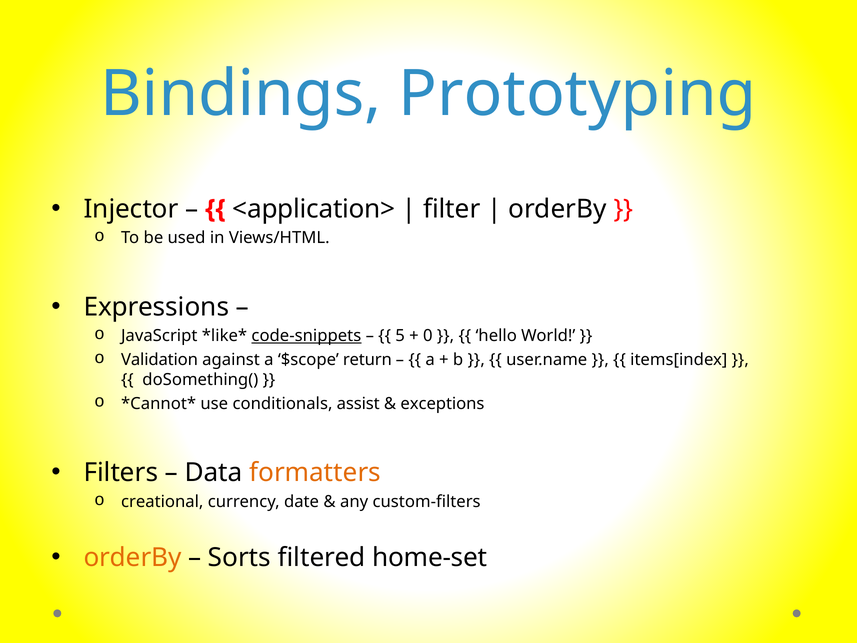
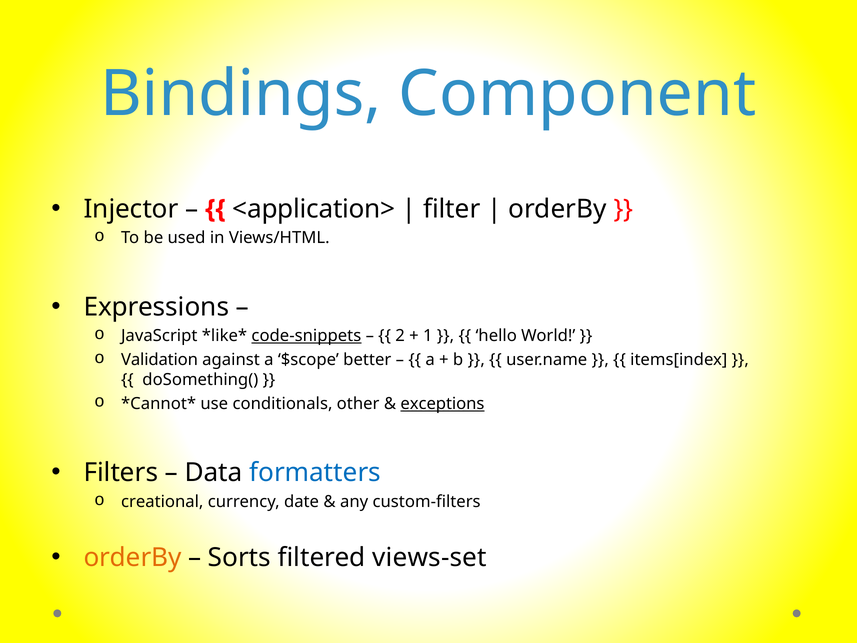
Prototyping: Prototyping -> Component (577, 94)
5: 5 -> 2 (400, 336)
0: 0 -> 1 (428, 336)
return: return -> better (367, 360)
assist: assist -> other (358, 403)
exceptions underline: none -> present (442, 403)
formatters colour: orange -> blue (315, 473)
home-set: home-set -> views-set (430, 557)
